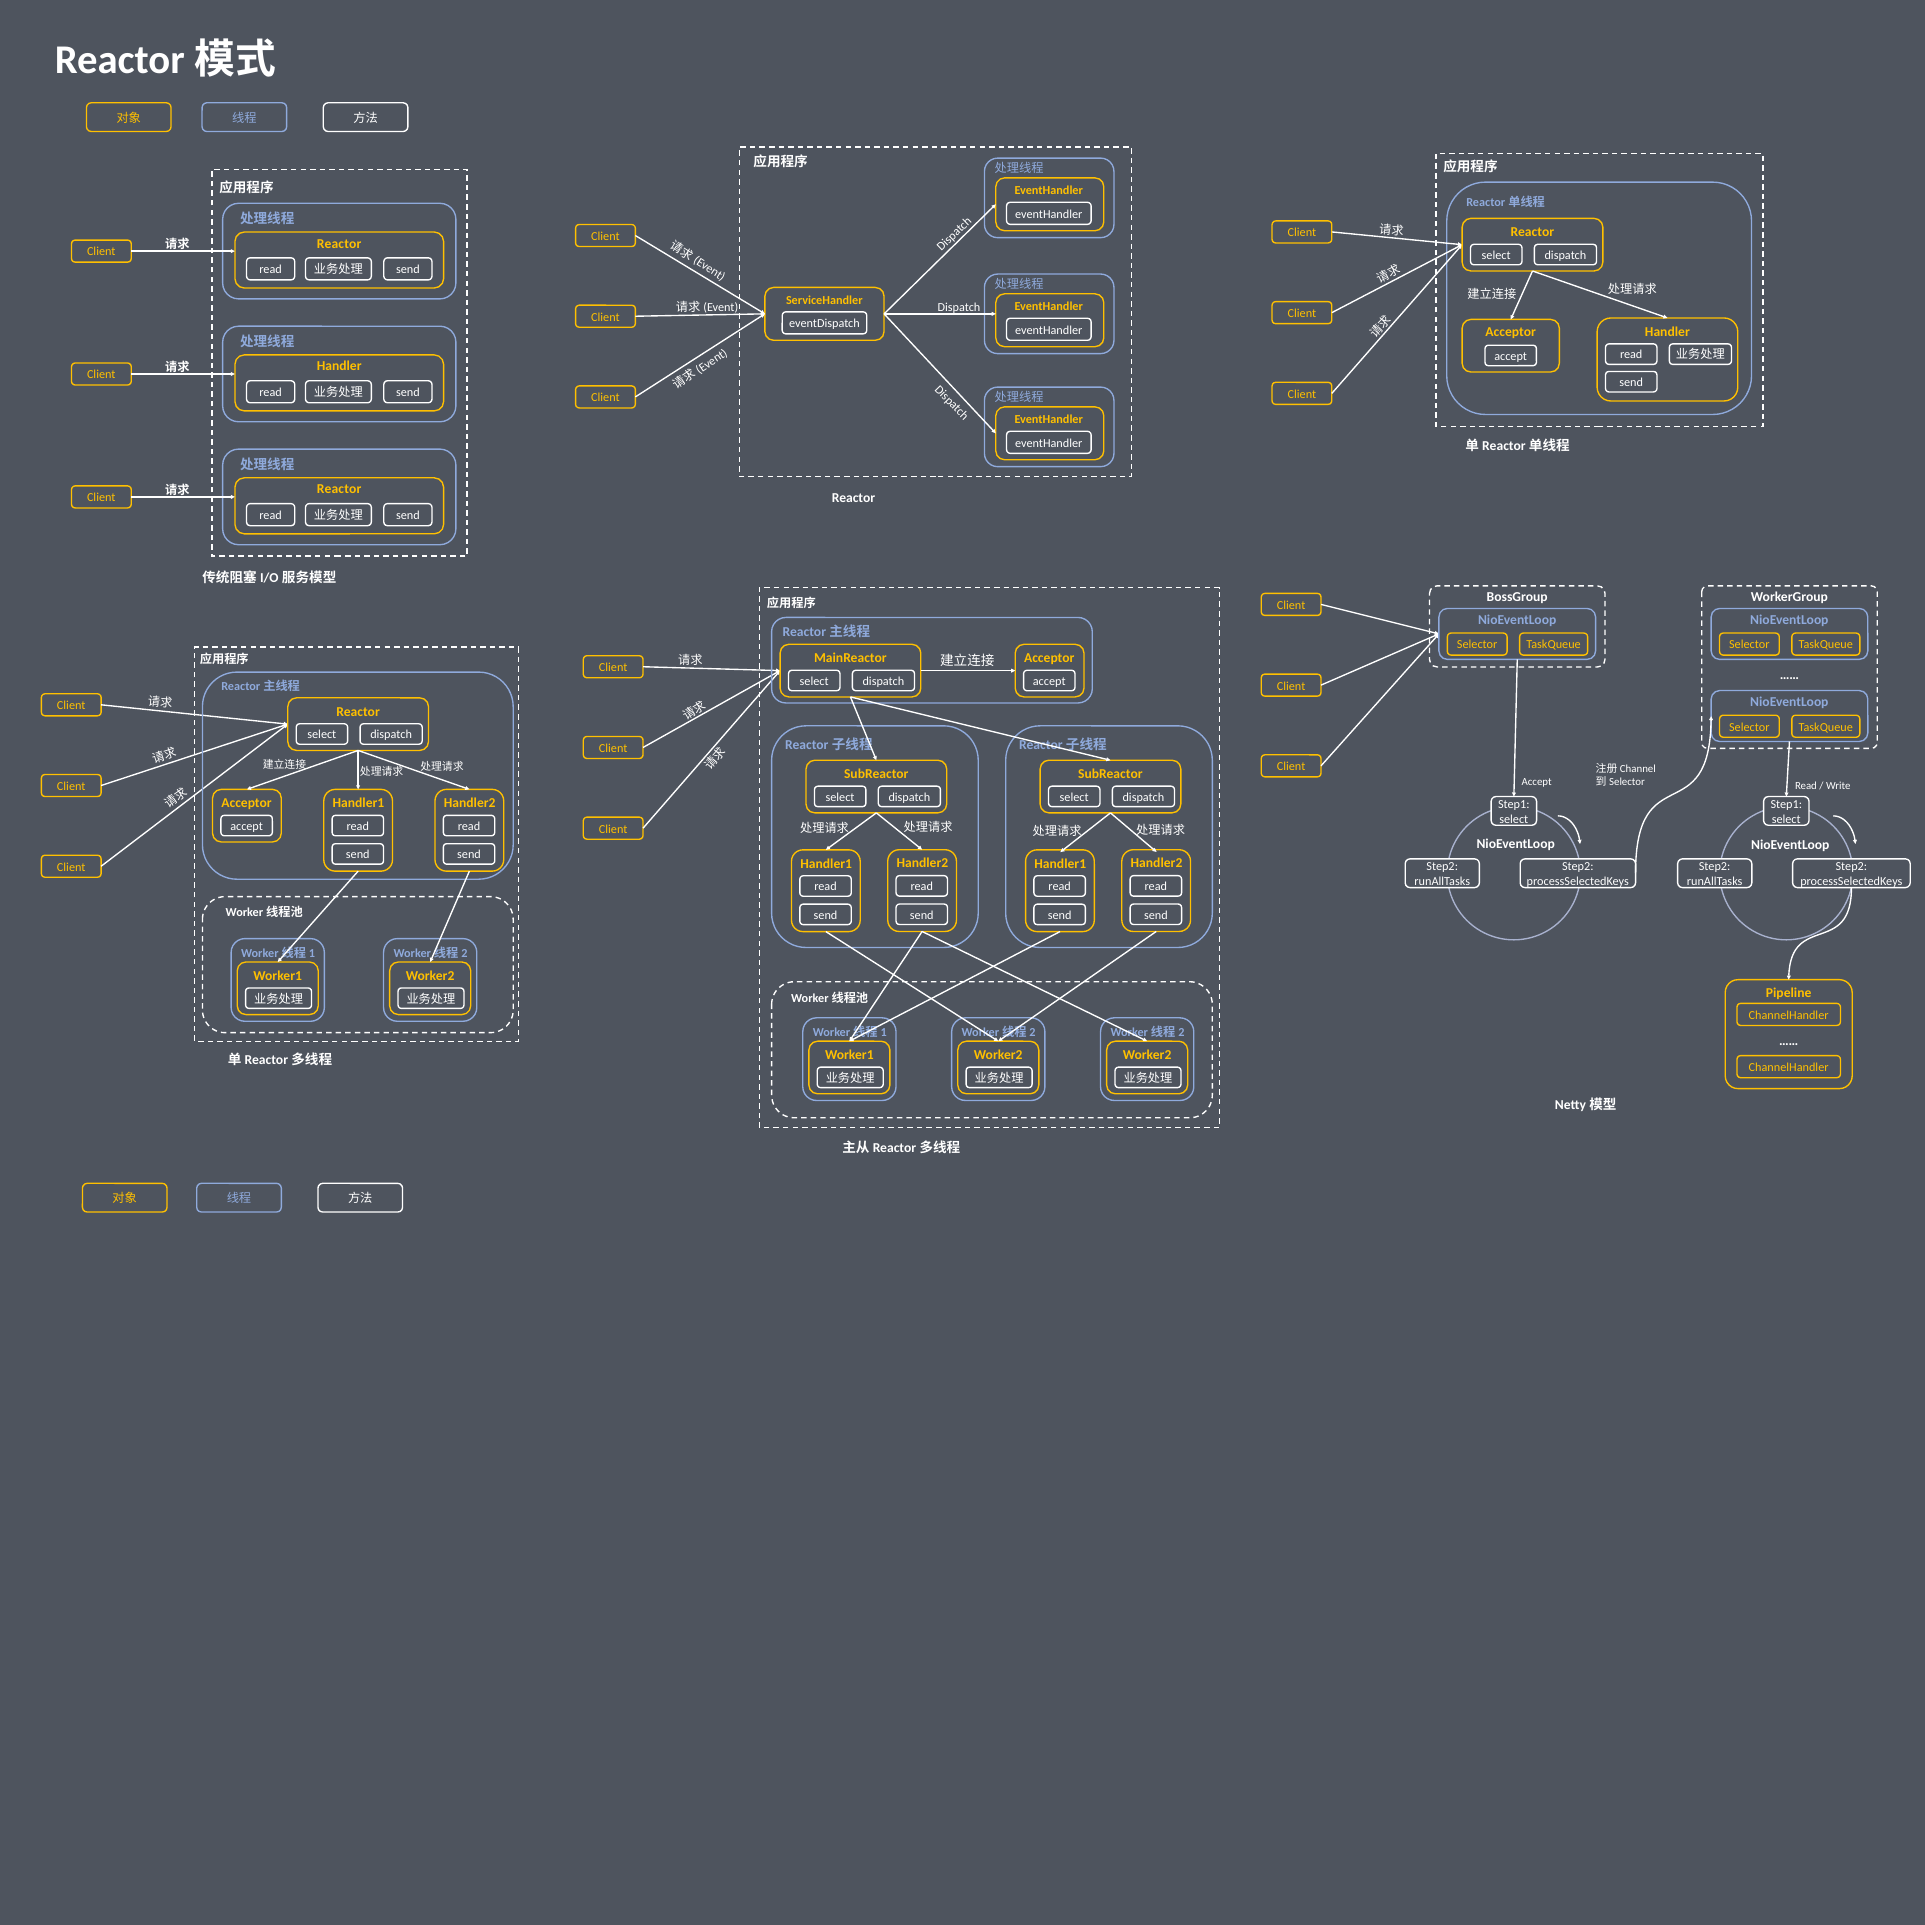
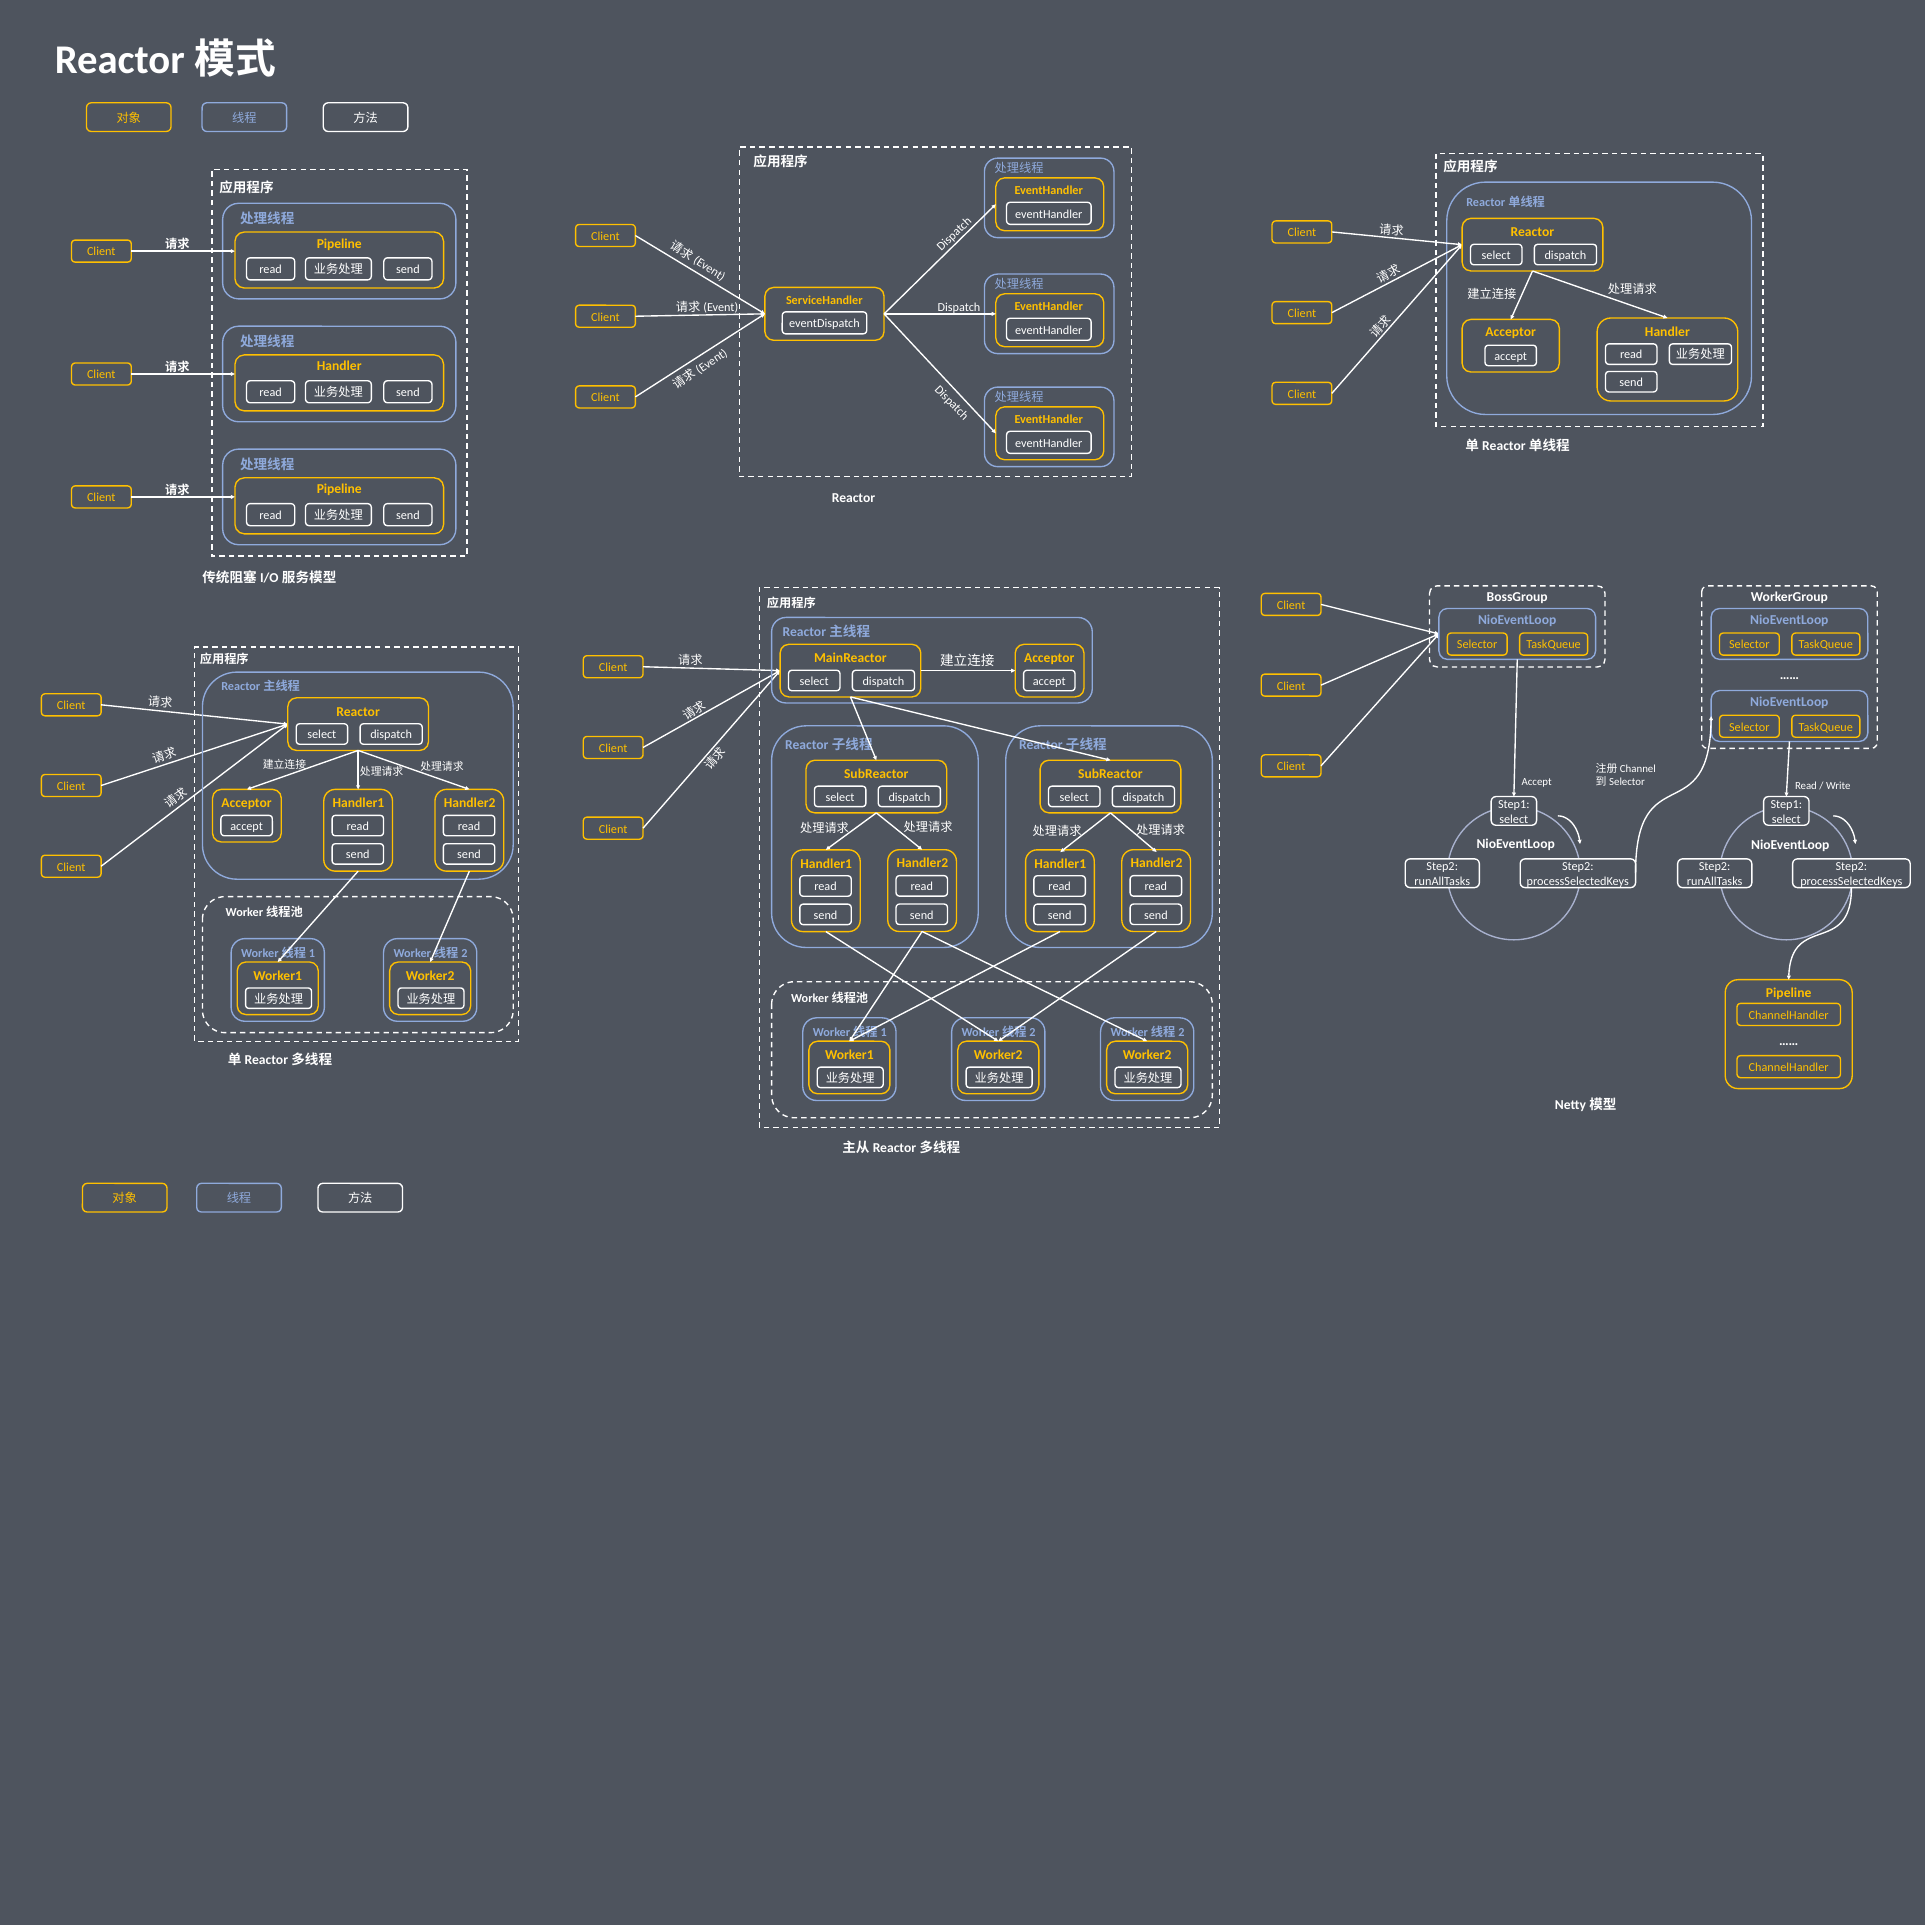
Reactor: Reactor -> Pipeline (339, 244)
Reactor: Reactor -> Pipeline (339, 489)
